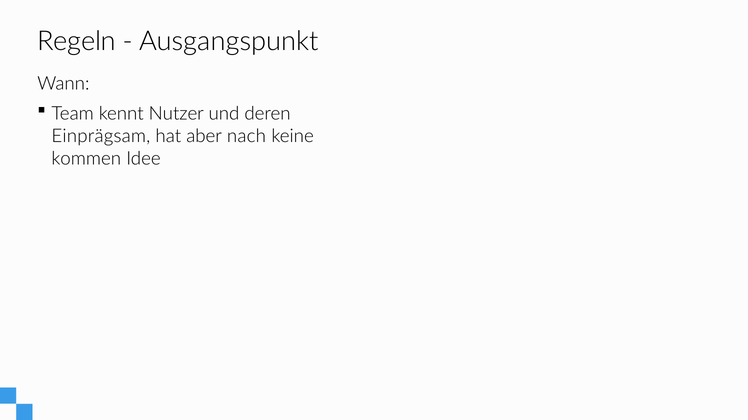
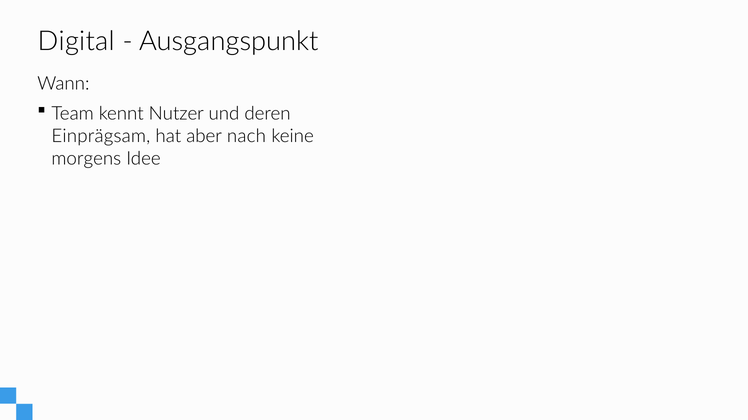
Regeln: Regeln -> Digital (76, 42)
kommen: kommen -> morgens (86, 159)
